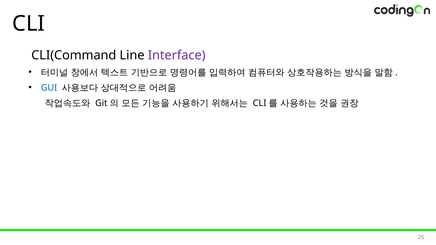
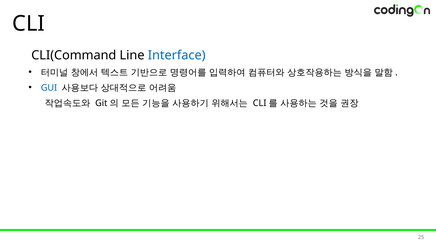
Interface colour: purple -> blue (177, 55)
